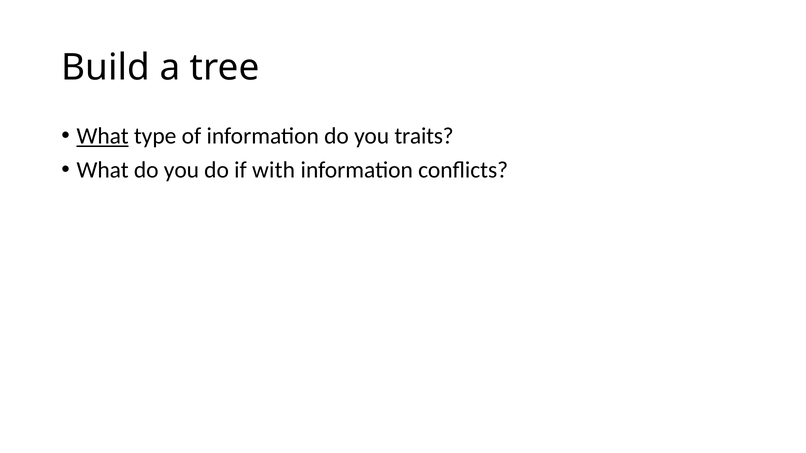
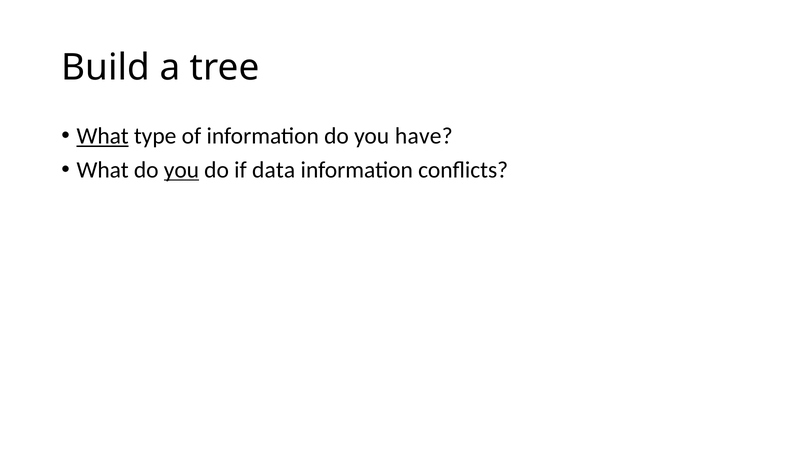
traits: traits -> have (424, 136)
you underline: none -> present (181, 170)
with: with -> data (274, 170)
